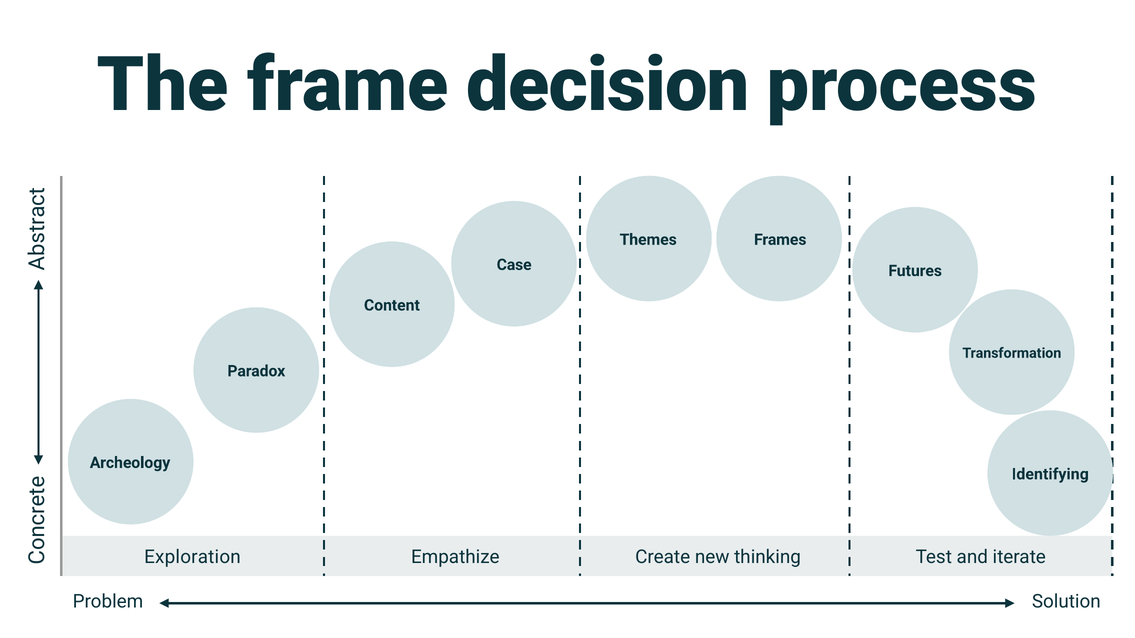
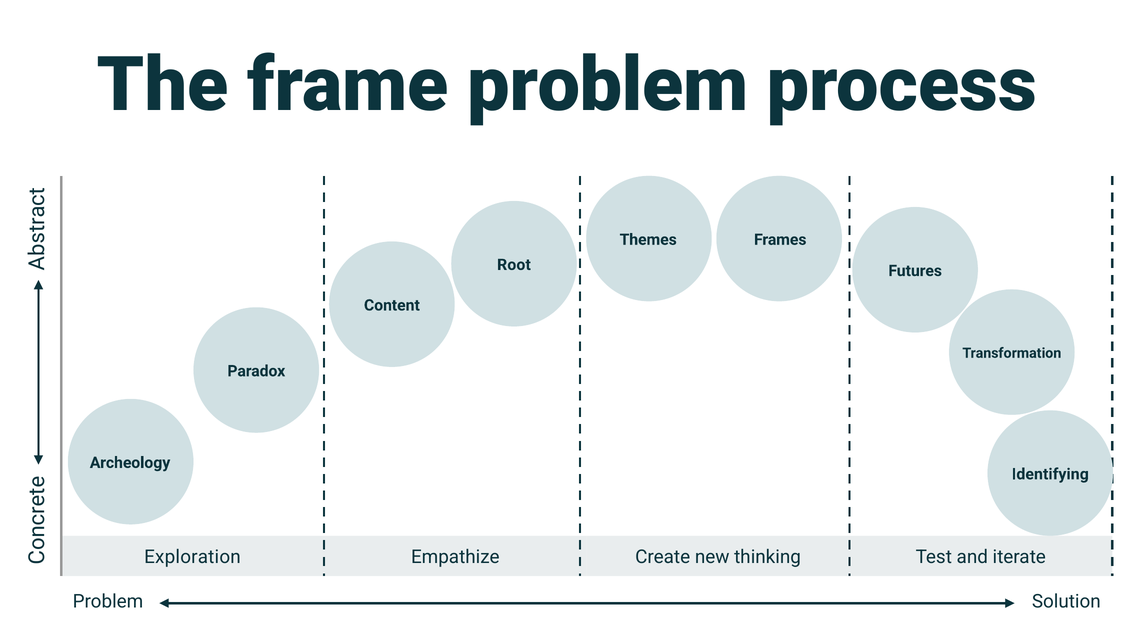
frame decision: decision -> problem (608, 85)
Case: Case -> Root (514, 265)
